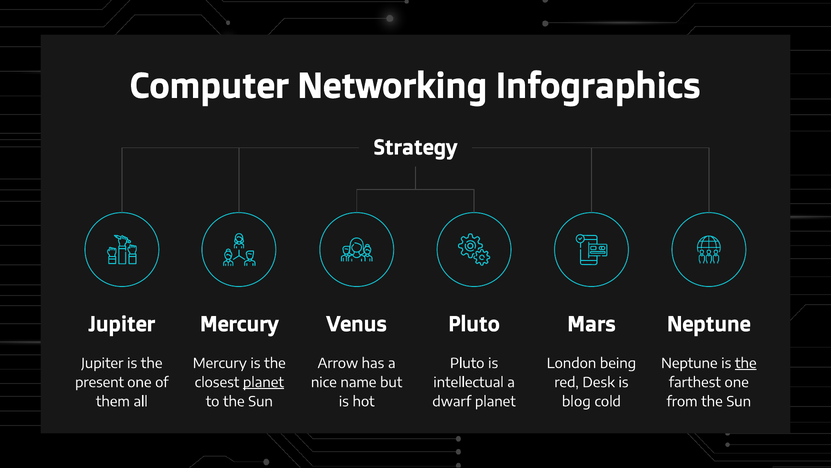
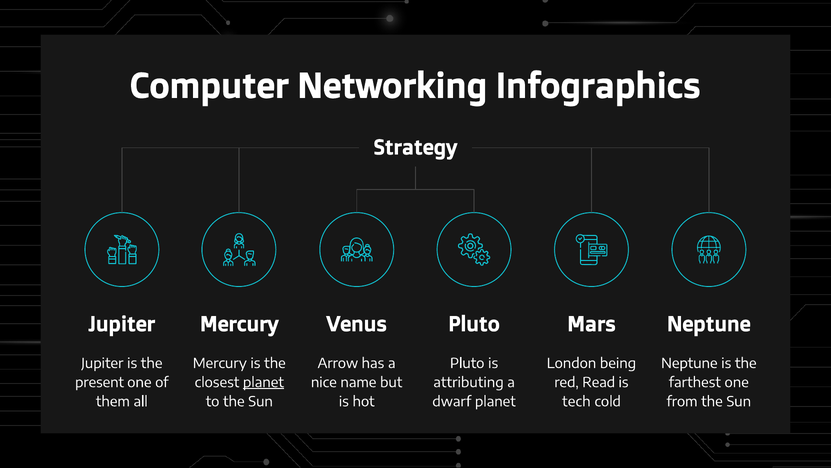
the underline: present -> none (746, 363)
intellectual: intellectual -> attributing (468, 382)
Desk: Desk -> Read (599, 382)
blog: blog -> tech (576, 401)
